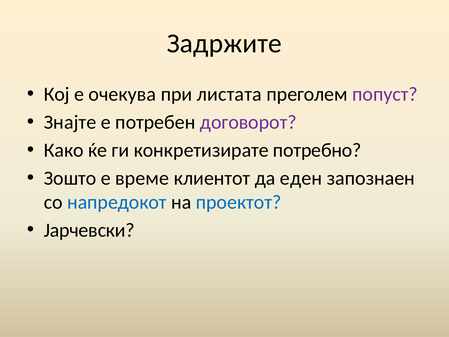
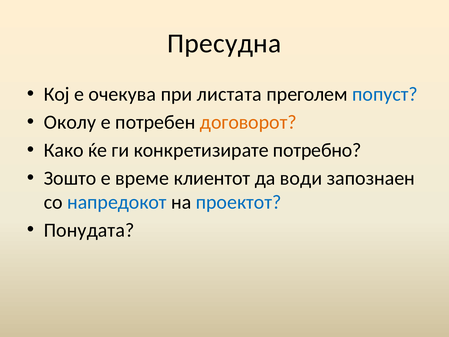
Задржите: Задржите -> Пресудна (224, 43)
попуст colour: purple -> blue (385, 94)
Знајте: Знајте -> Околу (70, 122)
договорот colour: purple -> orange (248, 122)
еден: еден -> води (301, 178)
Јарчевски: Јарчевски -> Понудата (89, 230)
